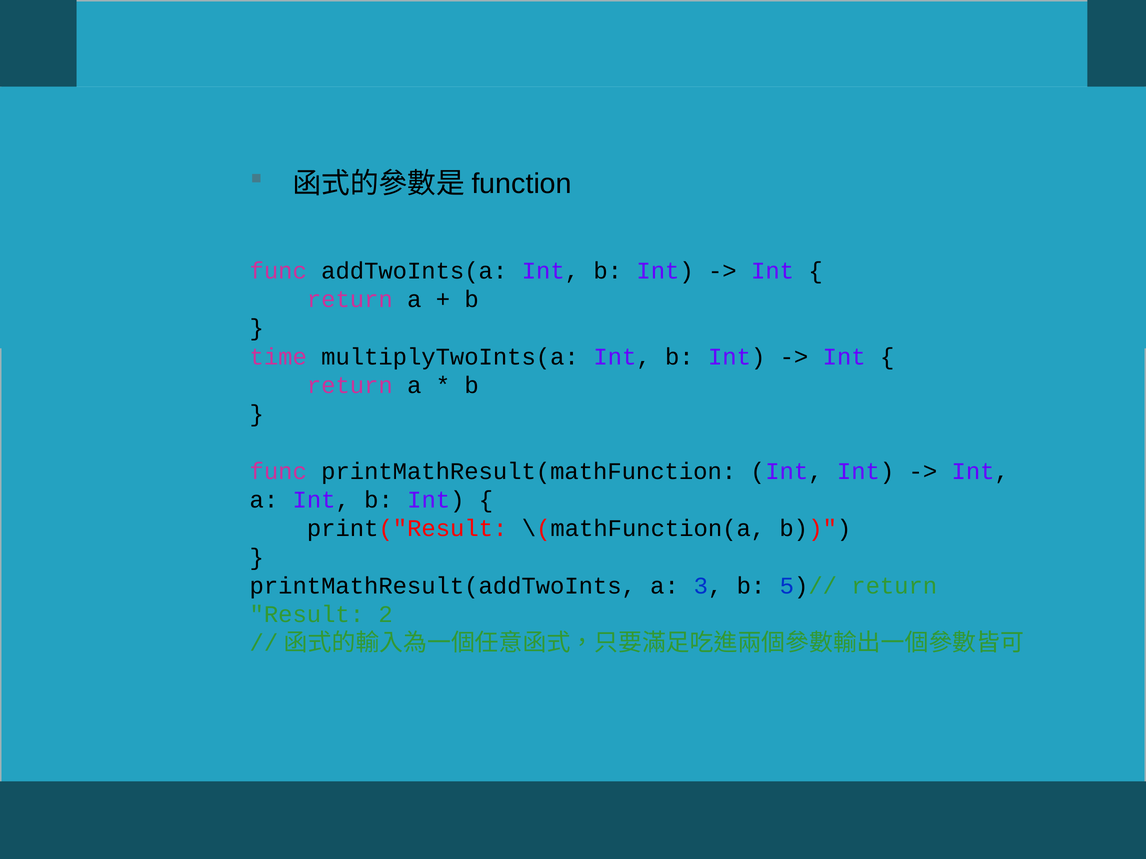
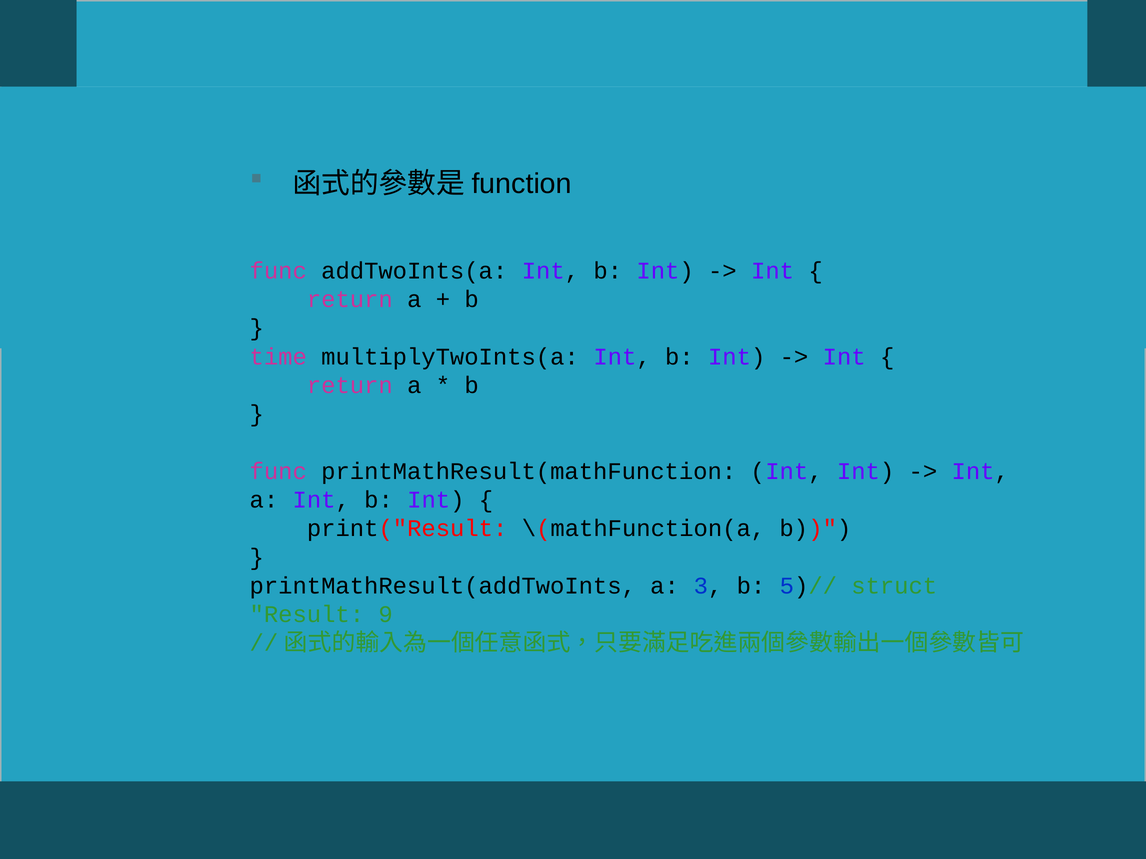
5)// return: return -> struct (894, 586)
2: 2 -> 9 (386, 615)
